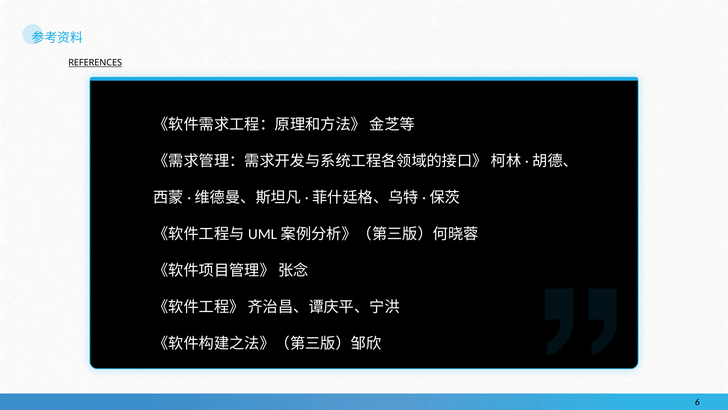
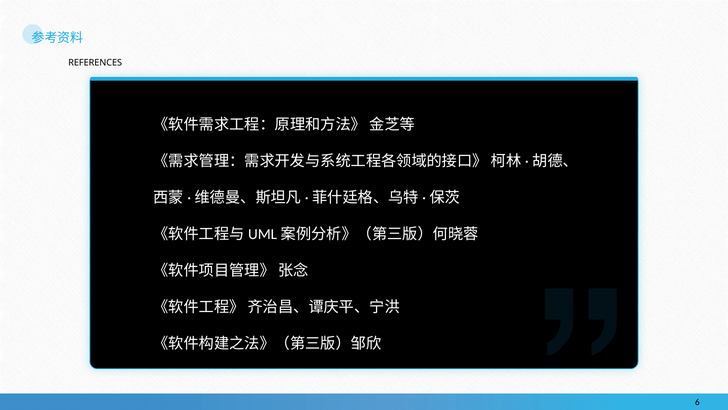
REFERENCES underline: present -> none (95, 63)
